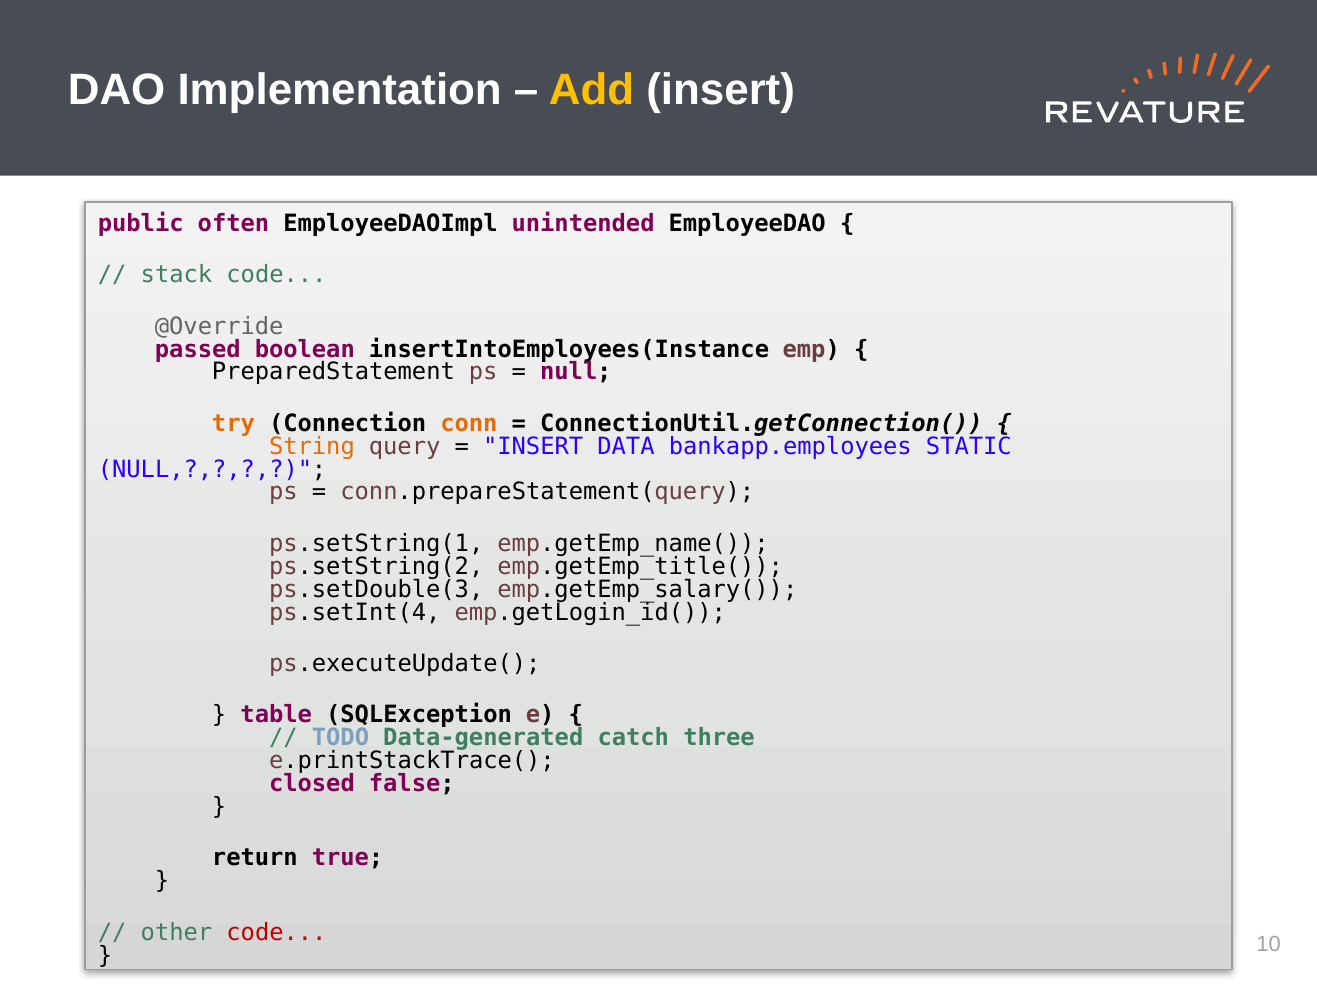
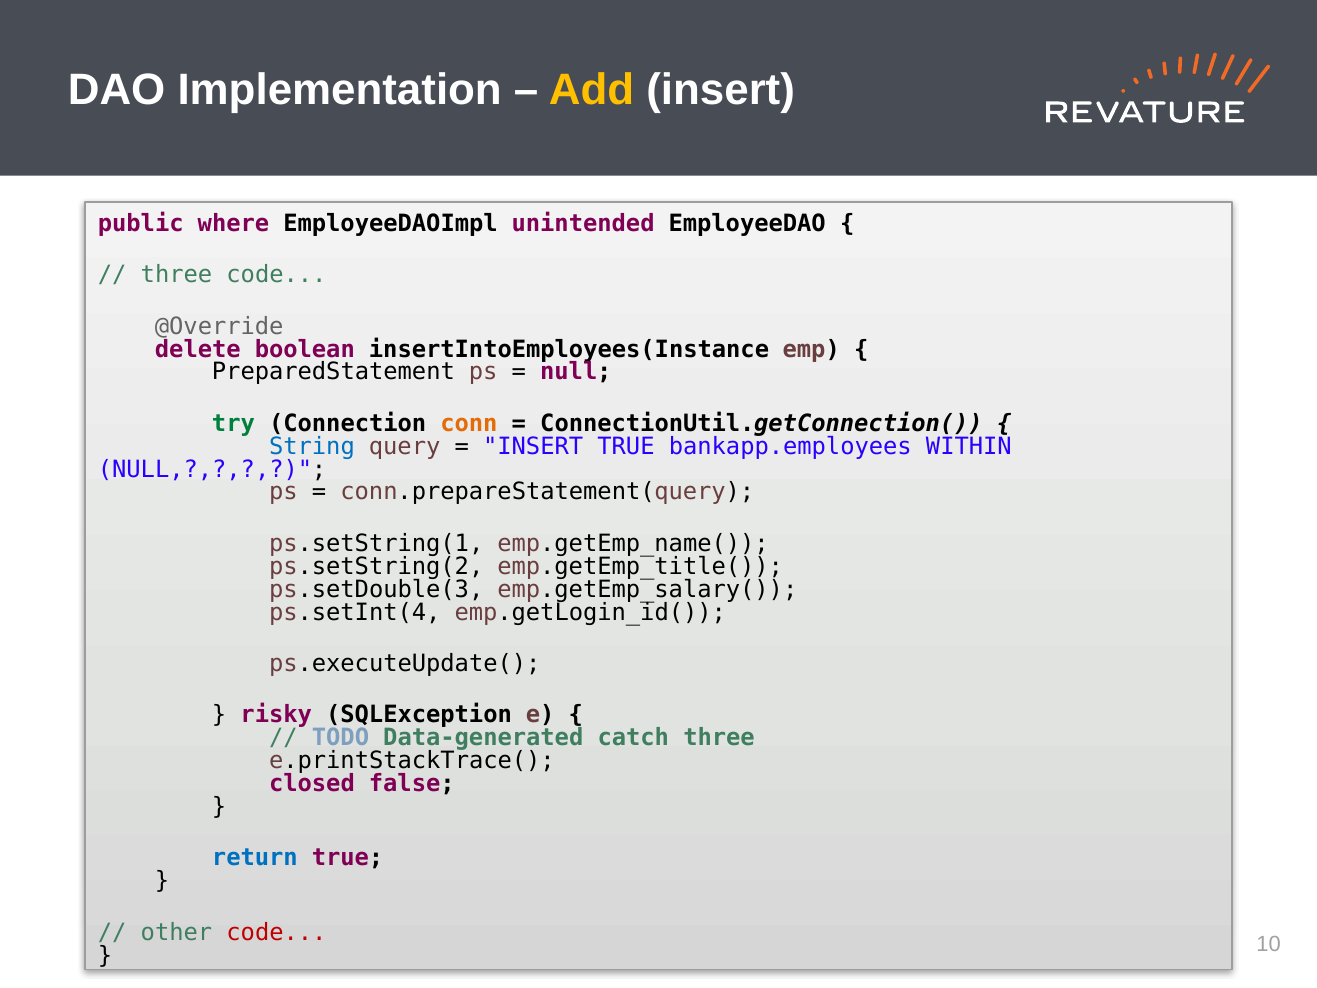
often: often -> where (233, 223)
stack: stack -> three (176, 275)
passed: passed -> delete (198, 349)
try colour: orange -> green (233, 423)
String colour: orange -> blue (312, 446)
INSERT DATA: DATA -> TRUE (626, 446)
STATIC: STATIC -> WITHIN (969, 446)
table: table -> risky (276, 715)
return colour: black -> blue (255, 858)
